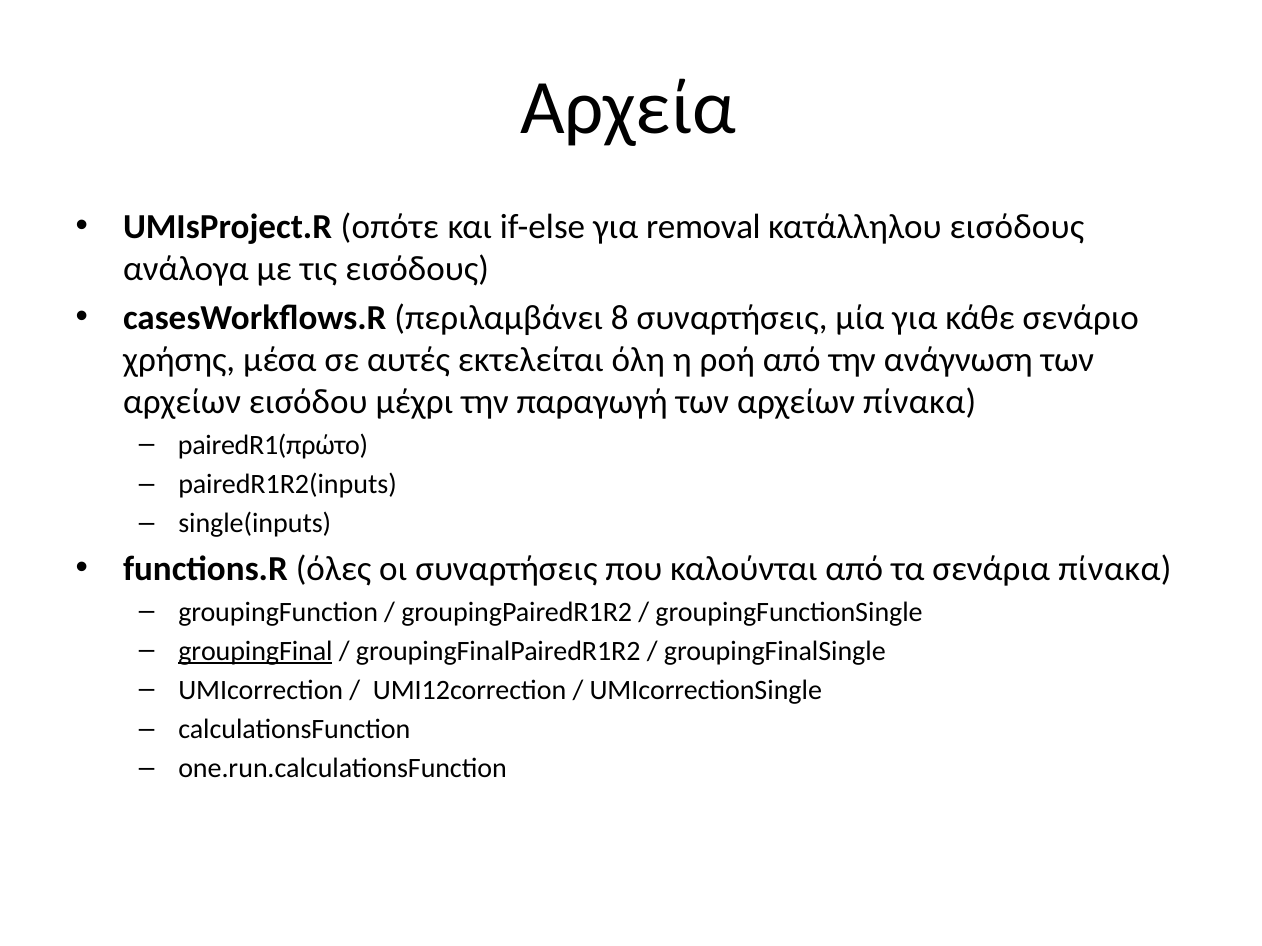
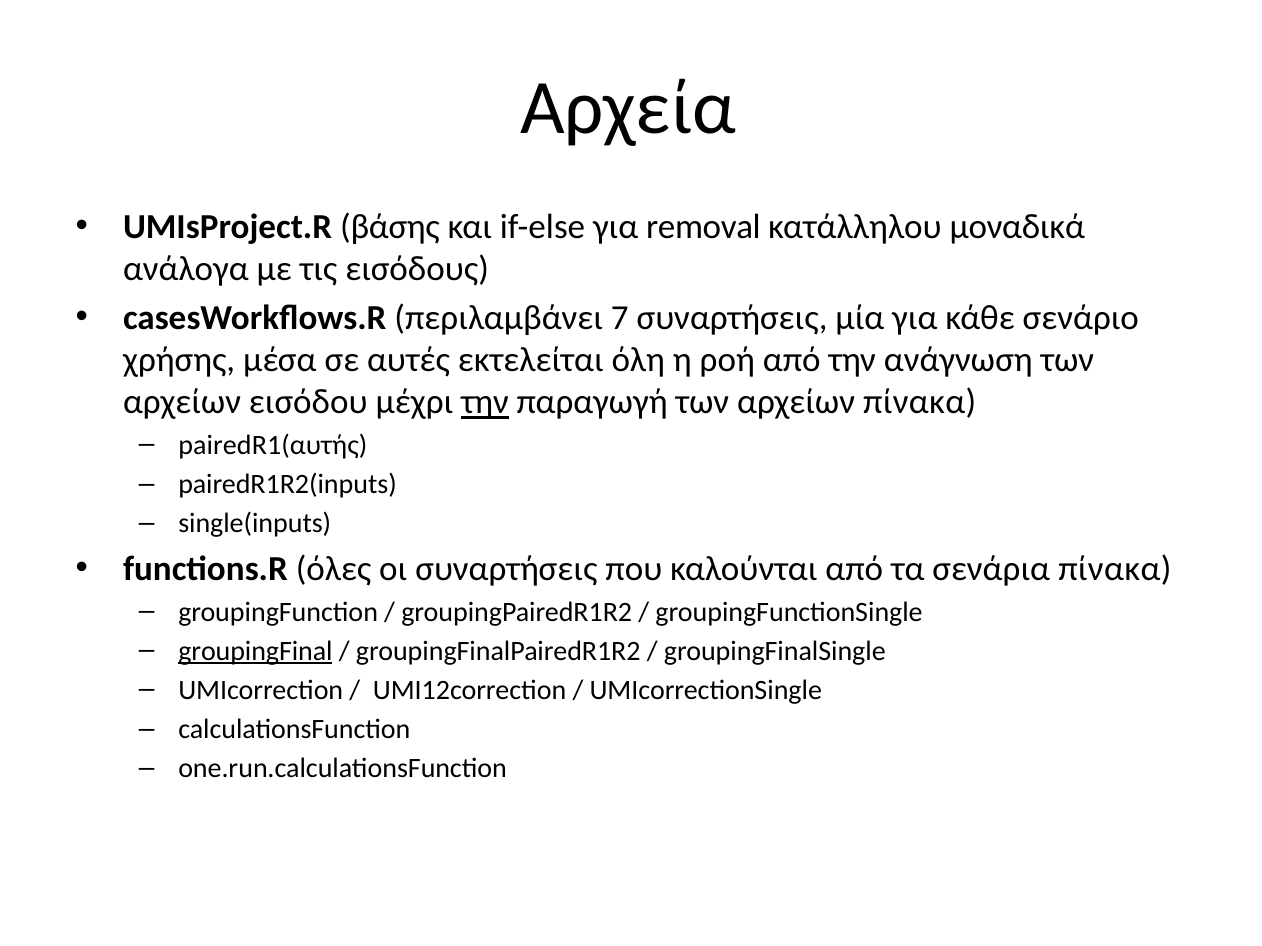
οπότε: οπότε -> βάσης (390, 227)
κατάλληλου εισόδους: εισόδους -> μοναδικά (1017, 227)
8: 8 -> 7 (620, 318)
την underline: none -> present (485, 403)
pairedR1(πρώτο: pairedR1(πρώτο -> pairedR1(αυτής (273, 446)
